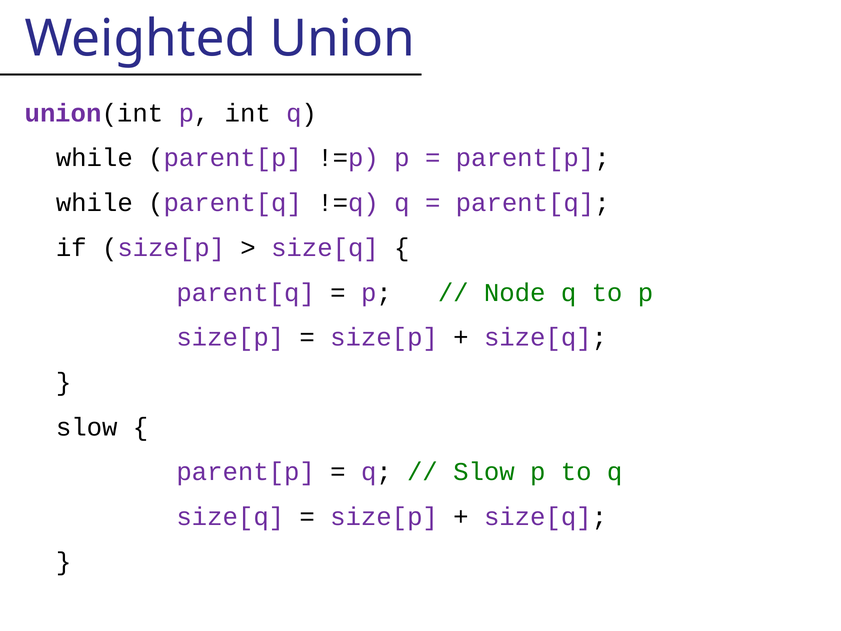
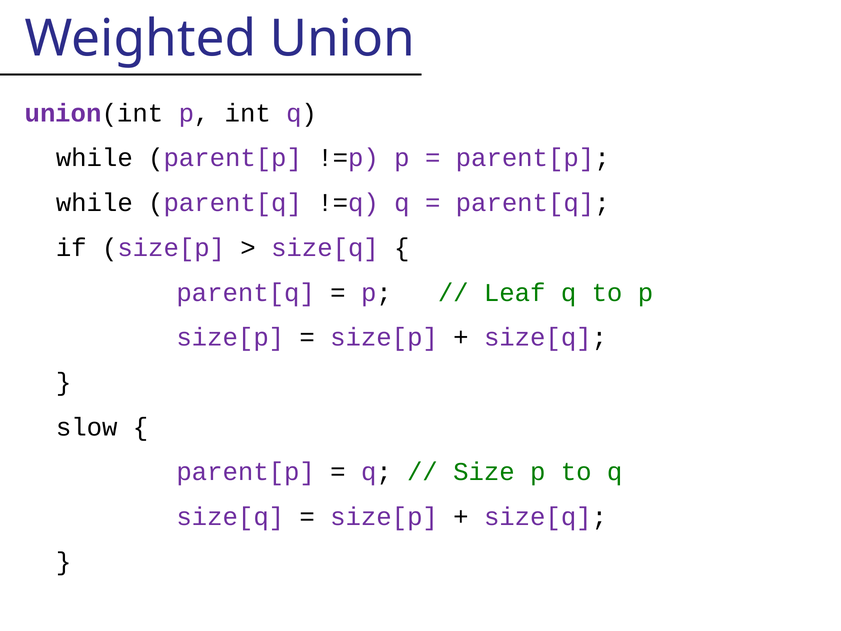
Node: Node -> Leaf (515, 292)
Slow: Slow -> Size (484, 472)
